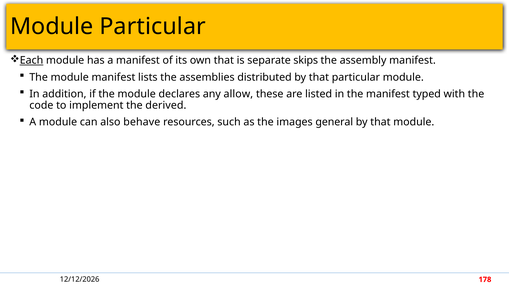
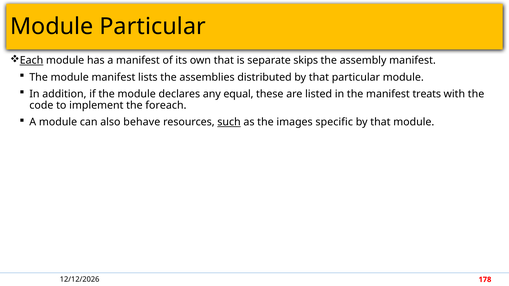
allow: allow -> equal (238, 94)
typed: typed -> treats (427, 94)
derived: derived -> foreach (166, 106)
such underline: none -> present (229, 122)
general: general -> specific (334, 122)
